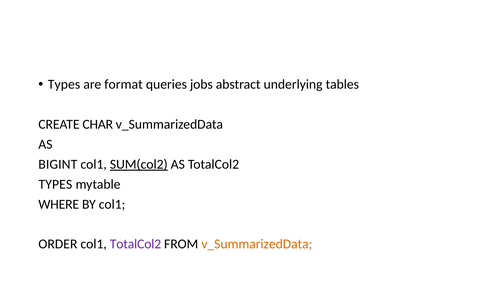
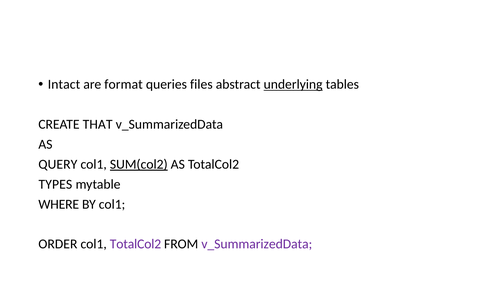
Types: Types -> Intact (64, 84)
jobs: jobs -> files (201, 84)
underlying underline: none -> present (293, 84)
CHAR: CHAR -> THAT (98, 124)
BIGINT: BIGINT -> QUERY (58, 164)
v_SummarizedData colour: orange -> purple (257, 244)
